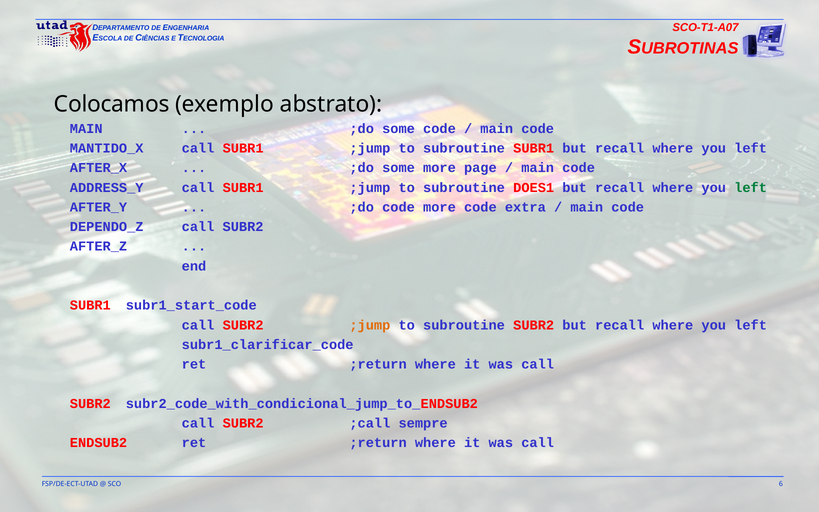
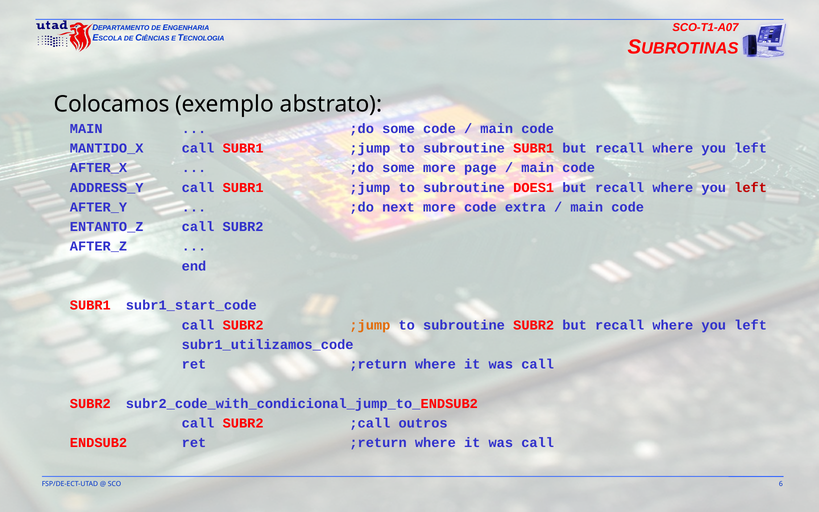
left colour: green -> red (751, 187)
;do code: code -> next (399, 207)
DEPENDO_Z: DEPENDO_Z -> ENTANTO_Z (107, 227)
subr1_clarificar_code: subr1_clarificar_code -> subr1_utilizamos_code (268, 345)
sempre: sempre -> outros (423, 423)
